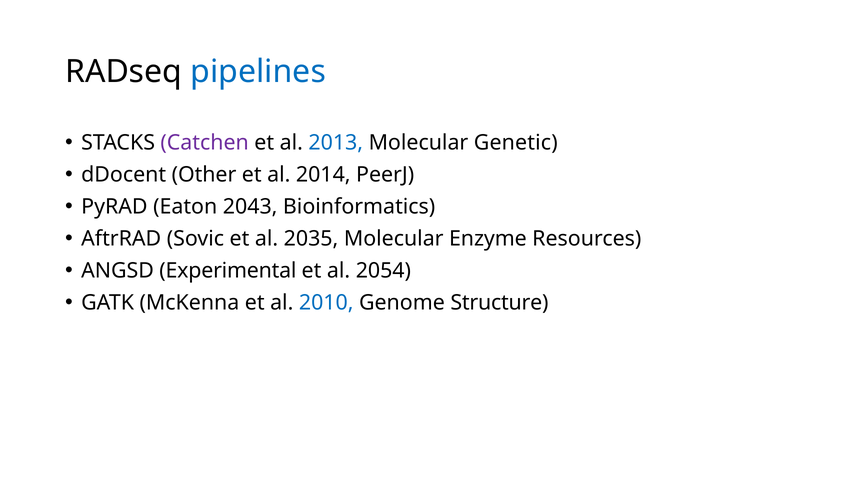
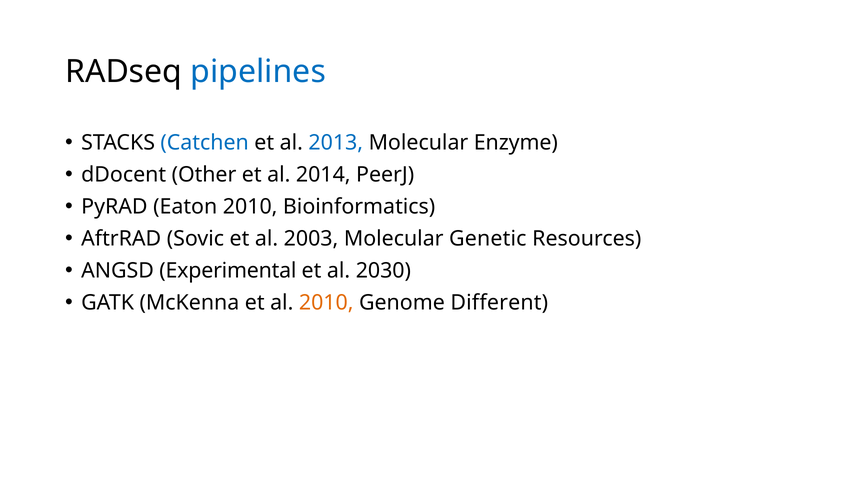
Catchen colour: purple -> blue (205, 143)
Genetic: Genetic -> Enzyme (516, 143)
Eaton 2043: 2043 -> 2010 (250, 207)
2035: 2035 -> 2003 (311, 239)
Enzyme: Enzyme -> Genetic (488, 239)
2054: 2054 -> 2030 (383, 271)
2010 colour: blue -> orange (326, 303)
Structure: Structure -> Different (499, 303)
